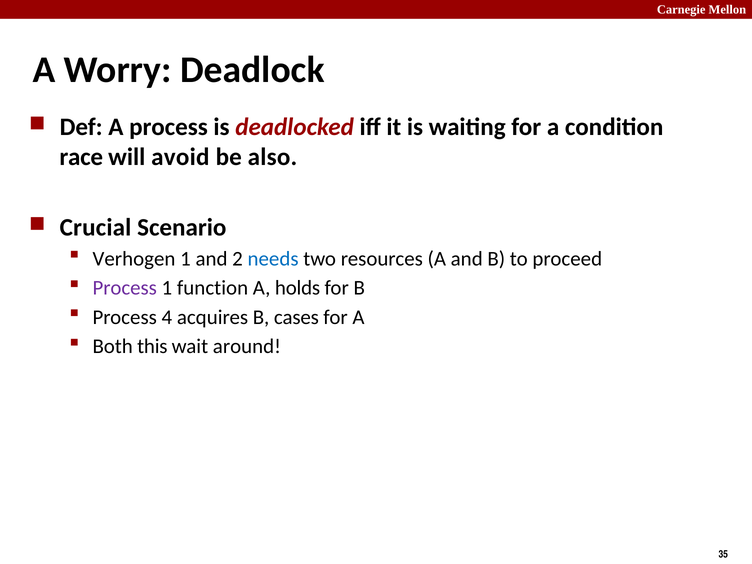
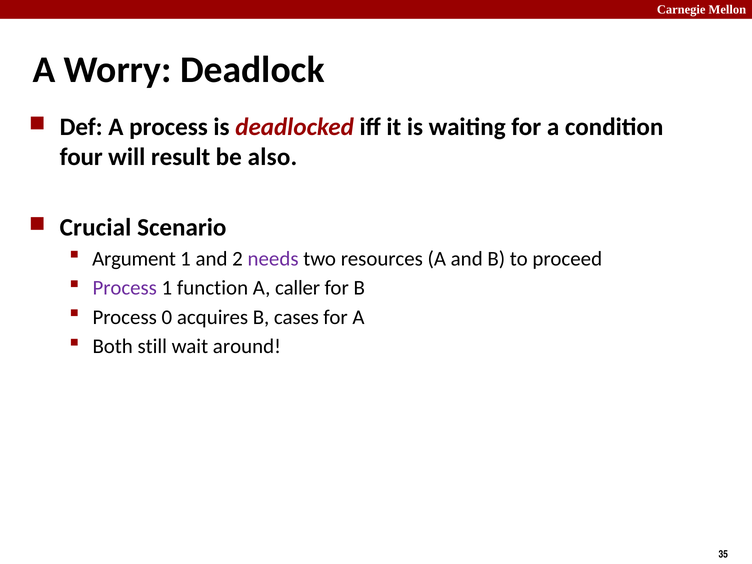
race: race -> four (81, 157)
avoid: avoid -> result (181, 157)
Verhogen: Verhogen -> Argument (134, 259)
needs colour: blue -> purple (273, 259)
holds: holds -> caller (298, 288)
4: 4 -> 0 (167, 317)
this: this -> still (152, 347)
